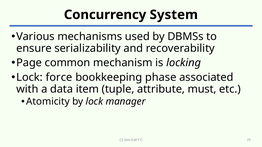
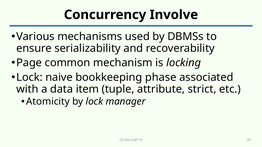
System: System -> Involve (174, 15)
force: force -> naive (59, 77)
must: must -> strict (202, 89)
